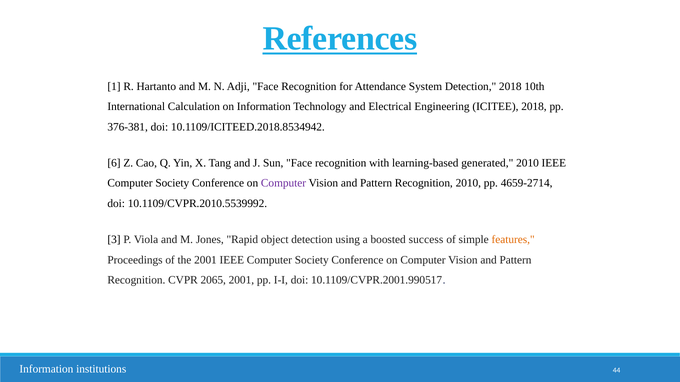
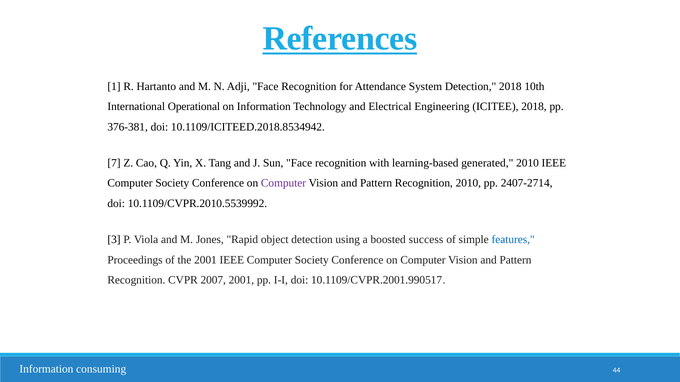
Calculation: Calculation -> Operational (194, 107)
6: 6 -> 7 (114, 163)
4659-2714: 4659-2714 -> 2407-2714 (527, 183)
features colour: orange -> blue (513, 240)
2065: 2065 -> 2007 (213, 281)
institutions: institutions -> consuming (101, 369)
